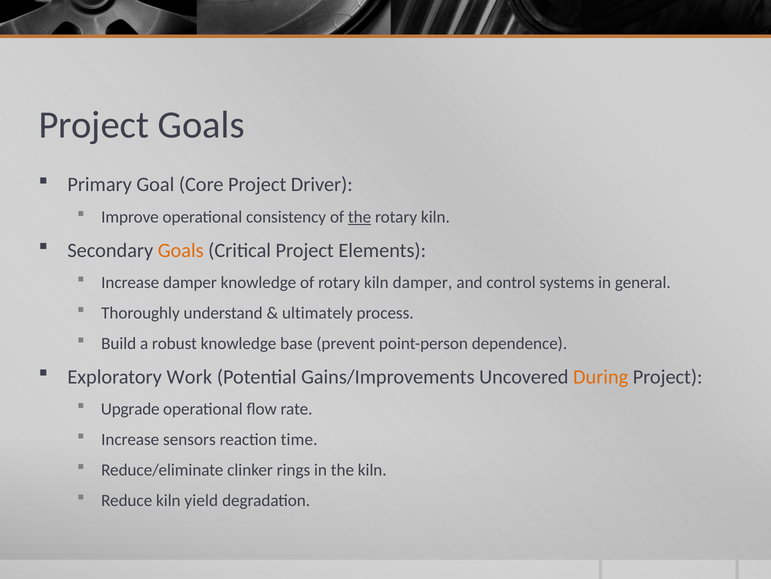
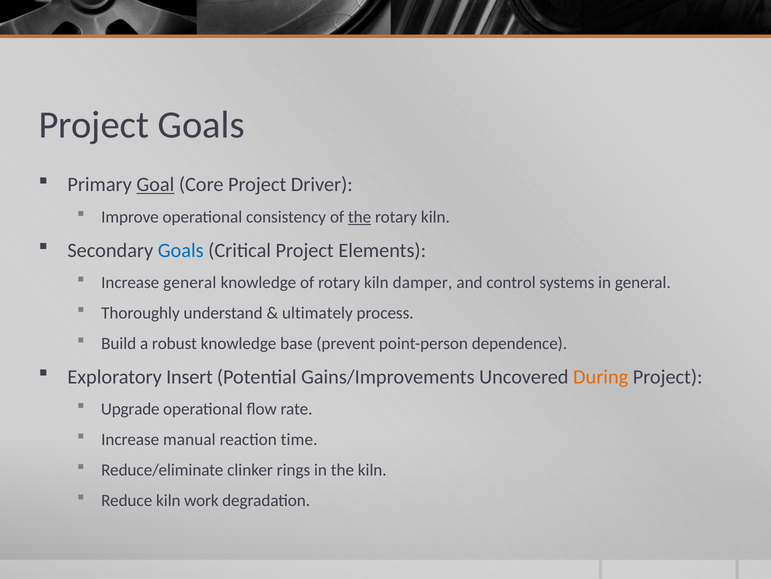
Goal underline: none -> present (155, 185)
Goals colour: orange -> blue (181, 250)
Increase damper: damper -> general (190, 282)
Work: Work -> Insert (190, 376)
sensors: sensors -> manual (189, 439)
yield: yield -> work (201, 500)
